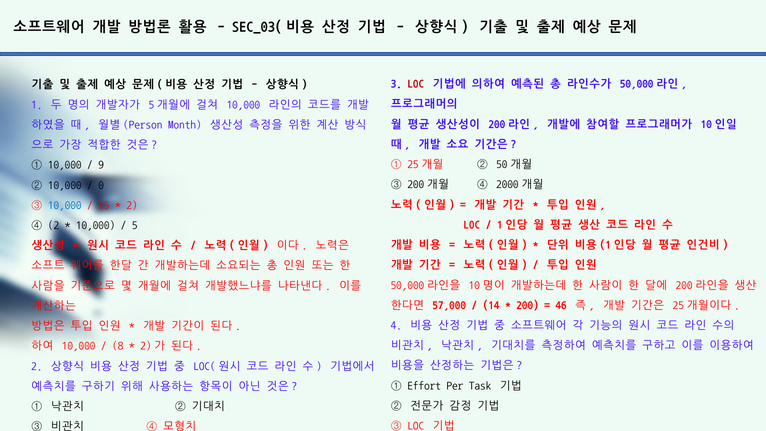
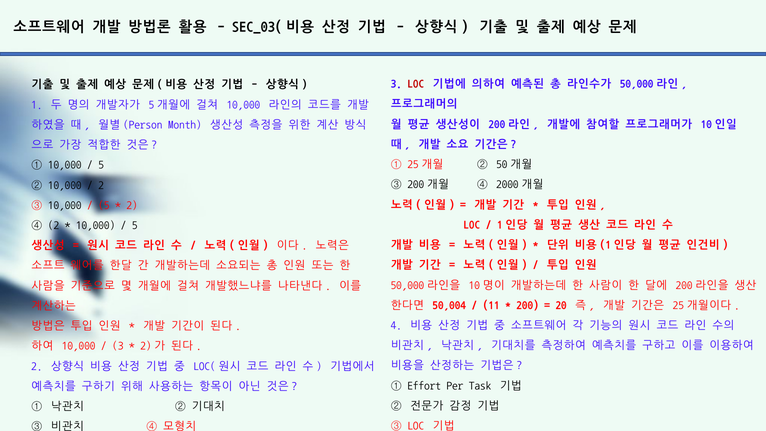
9: 9 -> 5 (101, 165)
0: 0 -> 2 (101, 185)
10,000 colour: blue -> black (65, 205)
57,000: 57,000 -> 50,004 (449, 305)
14: 14 -> 11 (491, 305)
46: 46 -> 20 (561, 305)
8: 8 -> 3 (118, 346)
